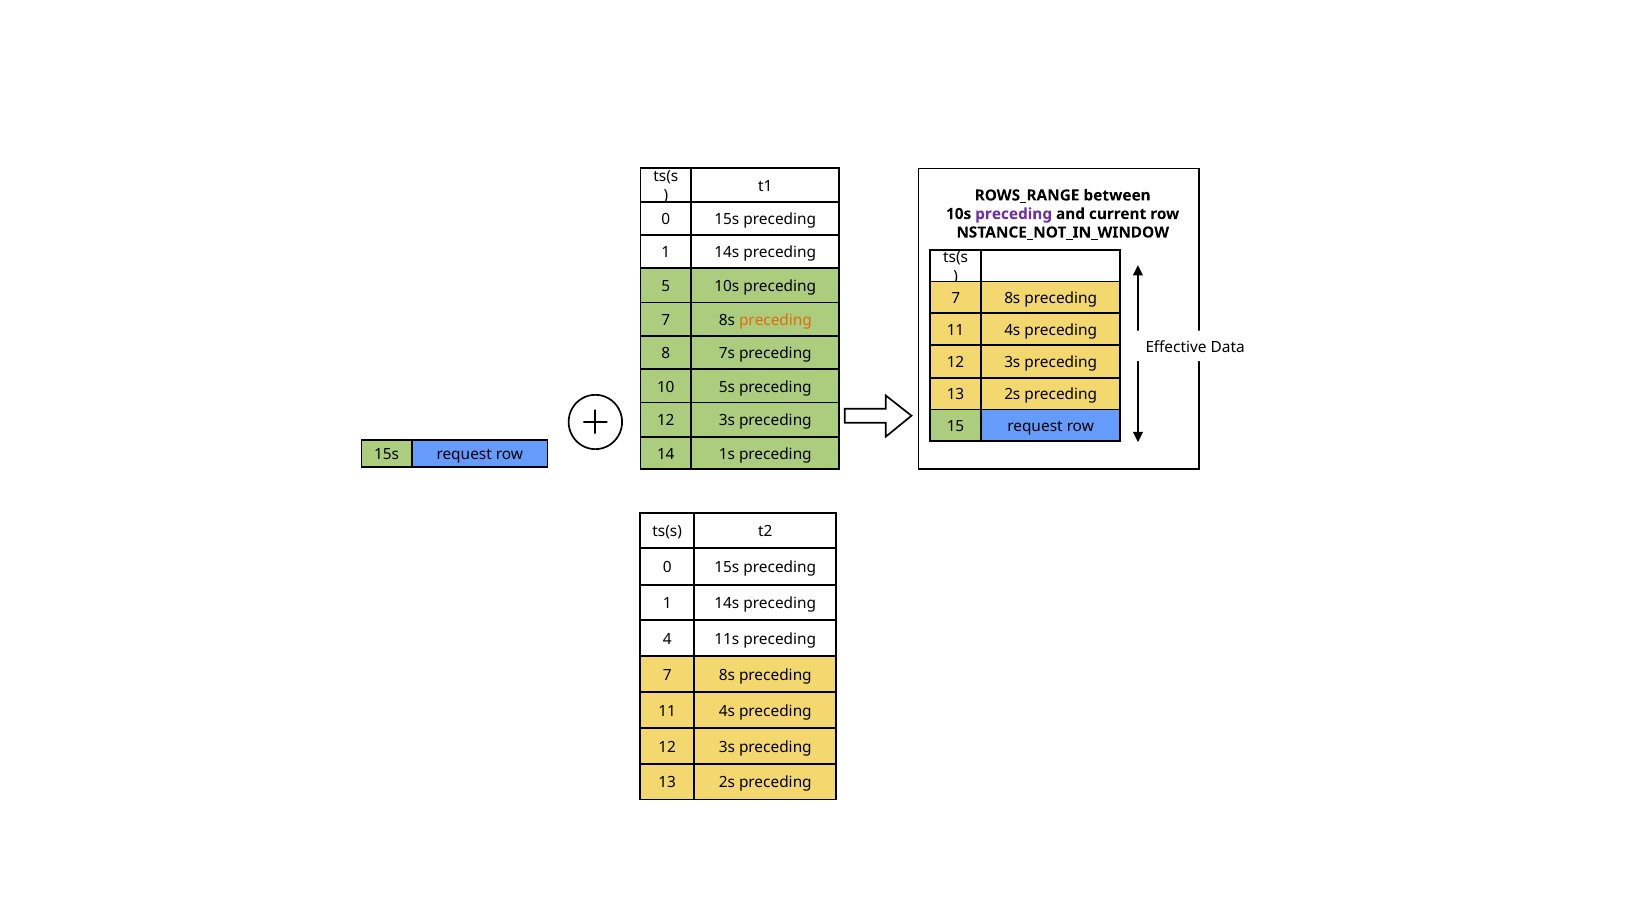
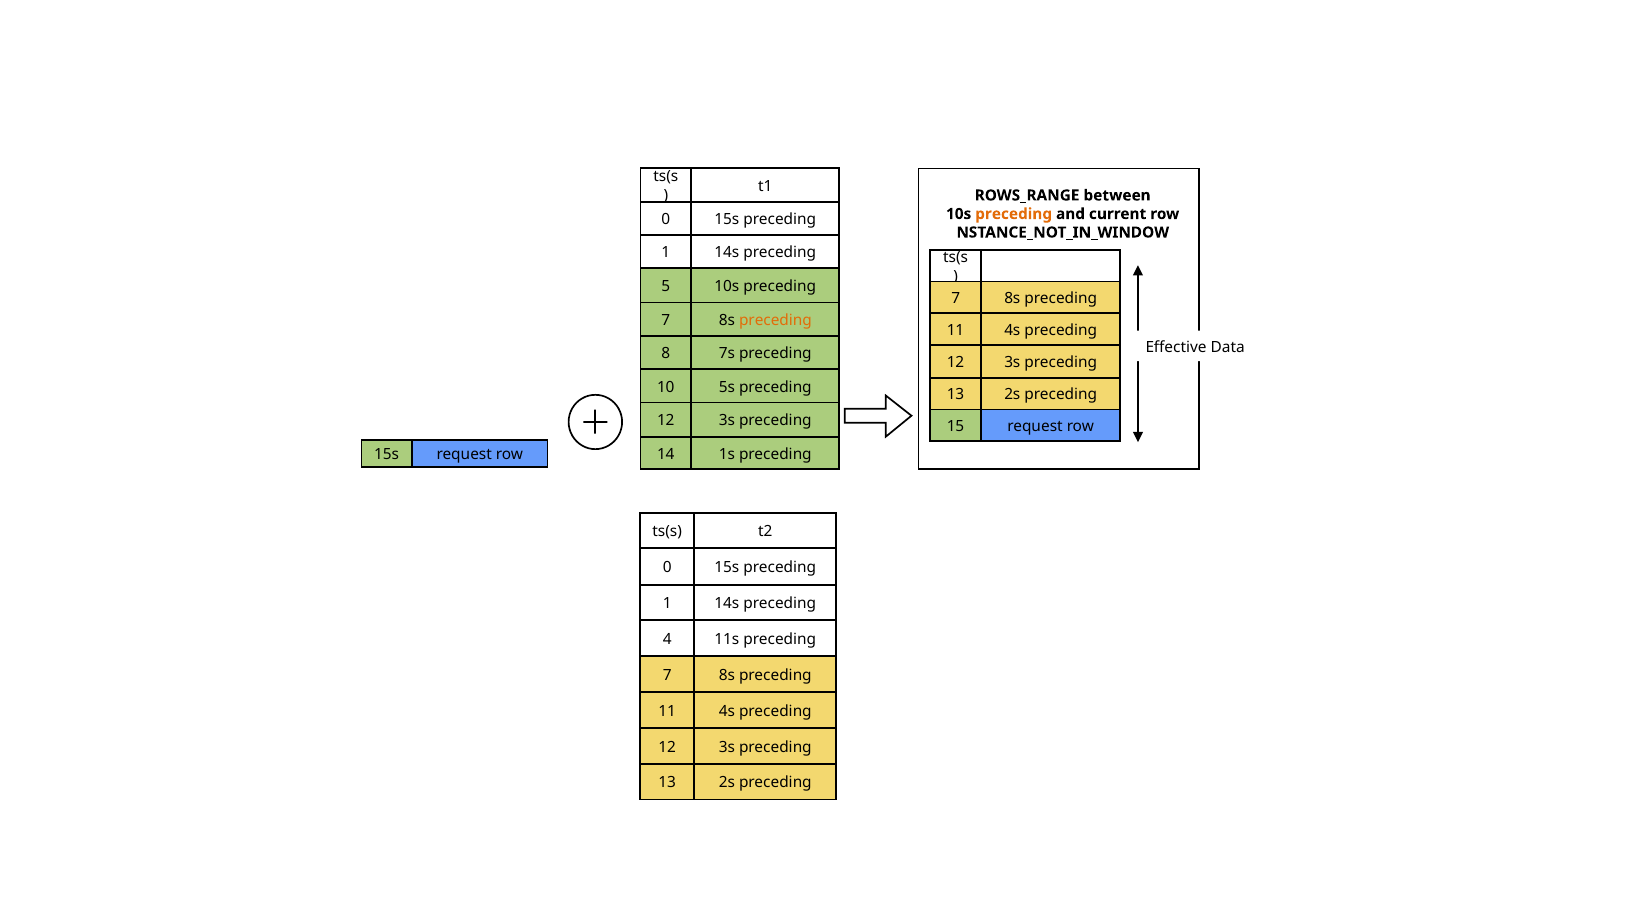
preceding colour: purple -> orange (1014, 214)
